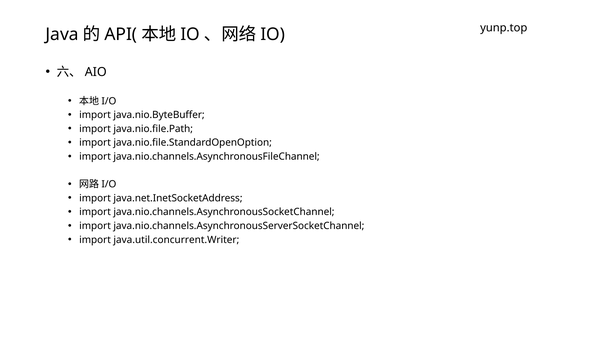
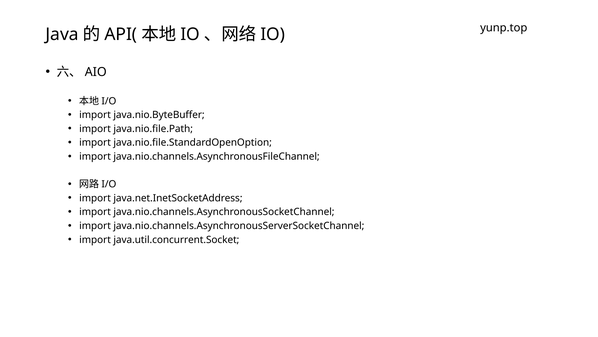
java.util.concurrent.Writer: java.util.concurrent.Writer -> java.util.concurrent.Socket (176, 239)
